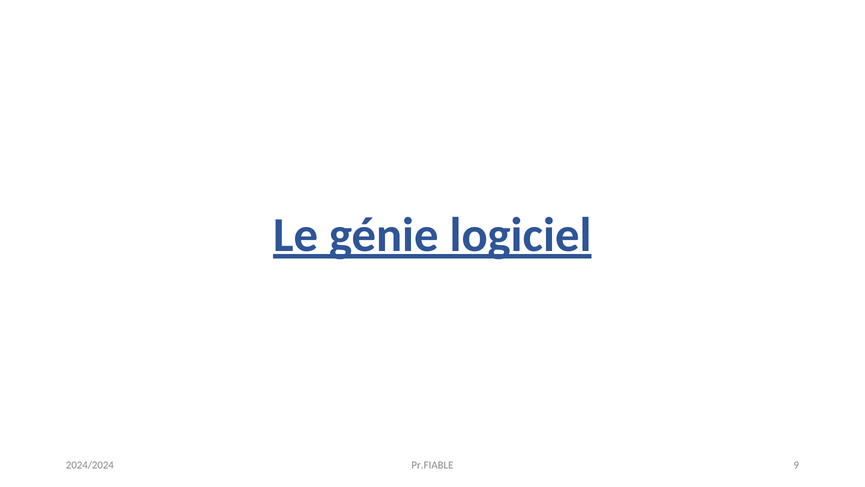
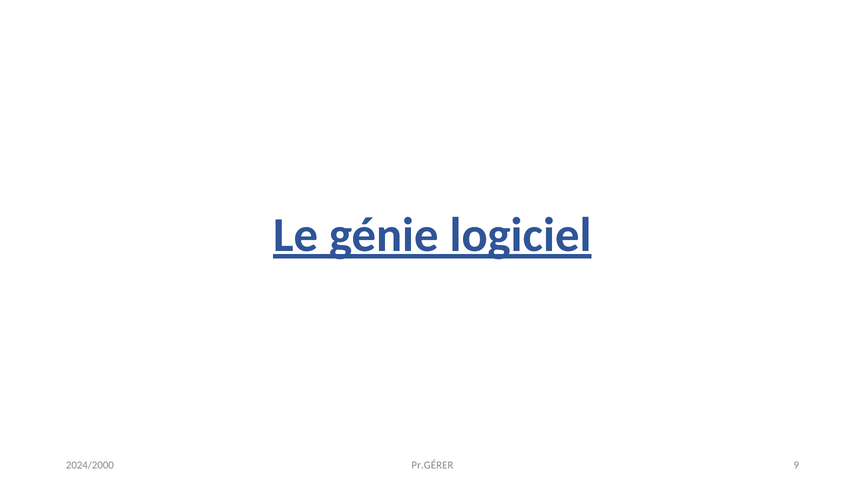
Pr.FIABLE: Pr.FIABLE -> Pr.GÉRER (432, 465)
2024/2024: 2024/2024 -> 2024/2000 (90, 465)
